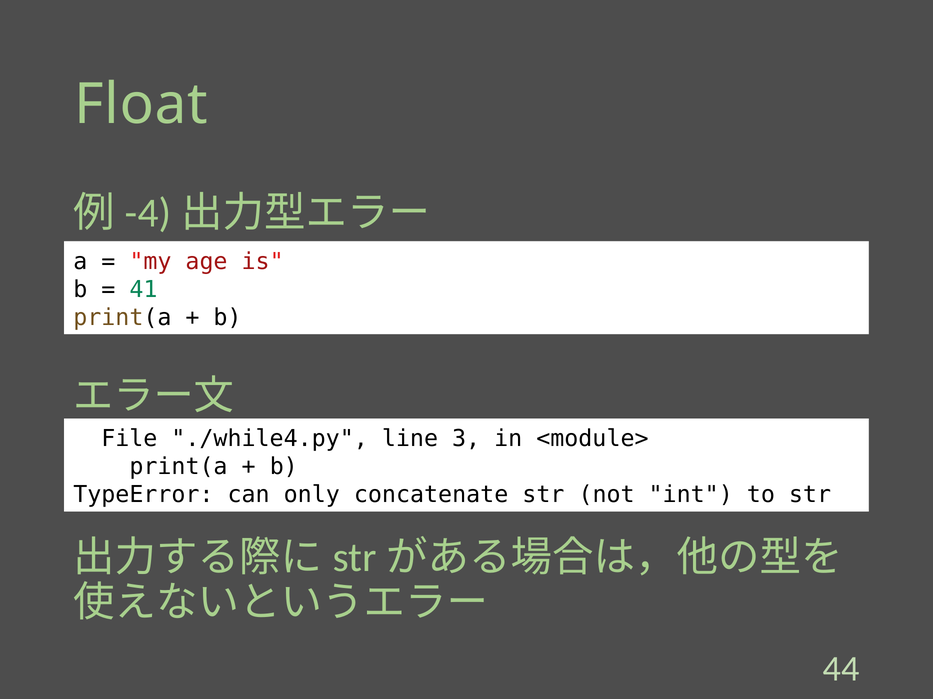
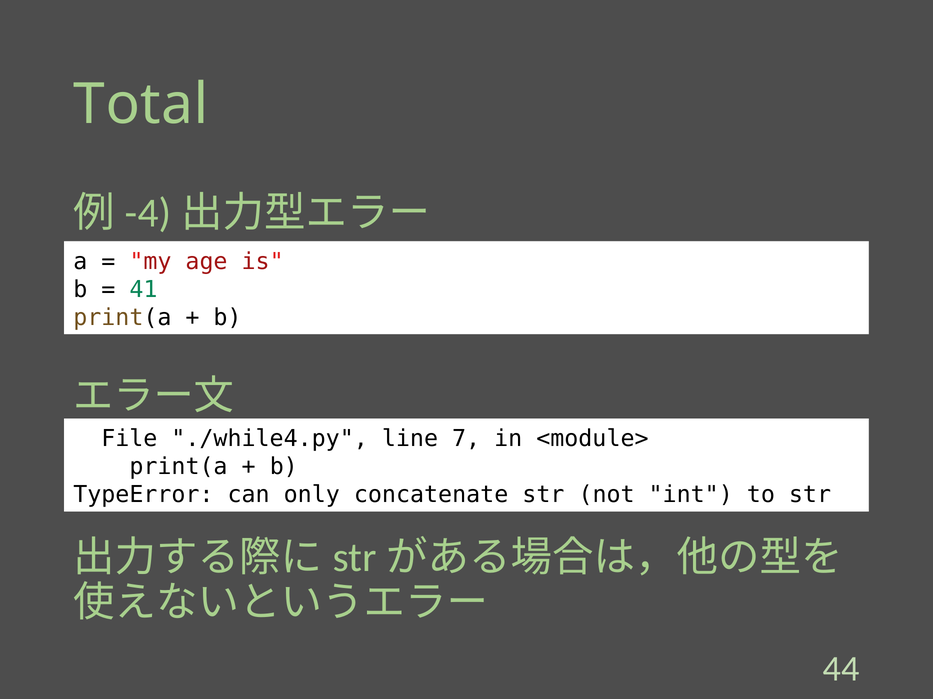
Float: Float -> Total (141, 104)
3: 3 -> 7 (466, 439)
